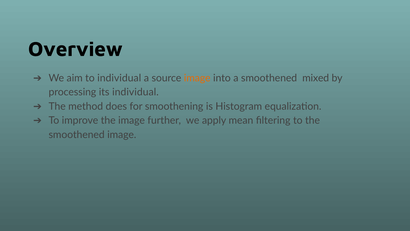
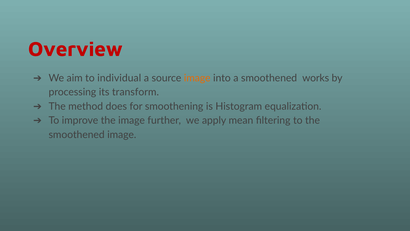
Overview colour: black -> red (75, 49)
mixed: mixed -> works (316, 78)
its individual: individual -> transform (135, 92)
